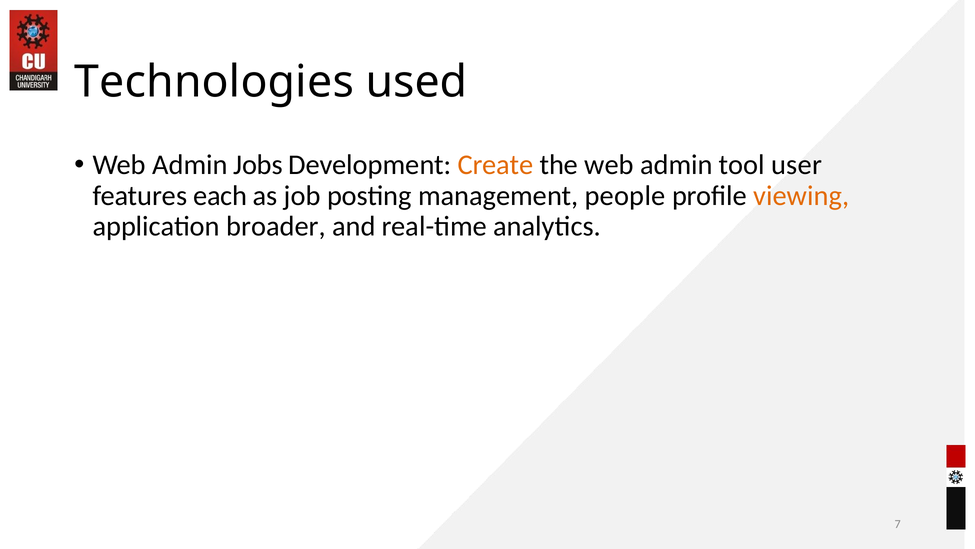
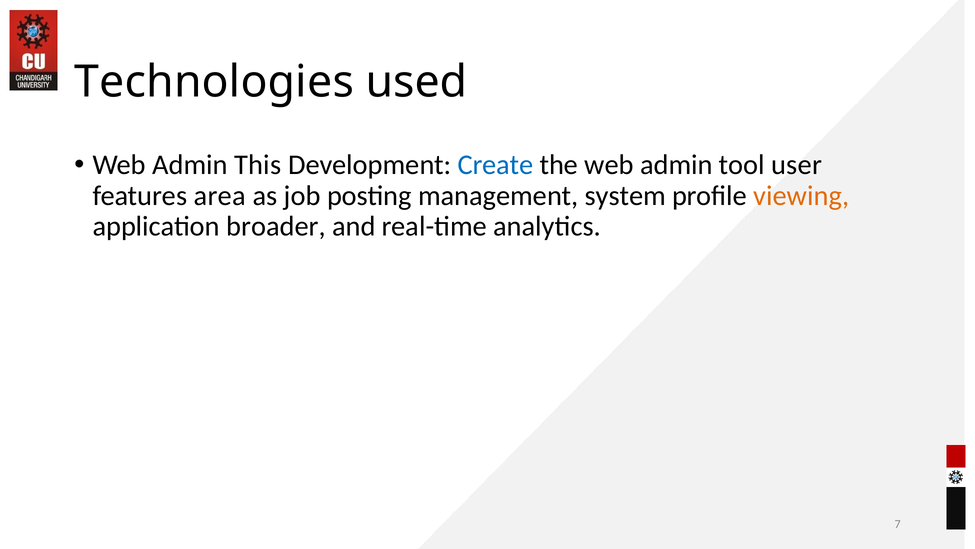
Jobs: Jobs -> This (258, 165)
Create colour: orange -> blue (495, 165)
each: each -> area (220, 196)
people: people -> system (625, 196)
